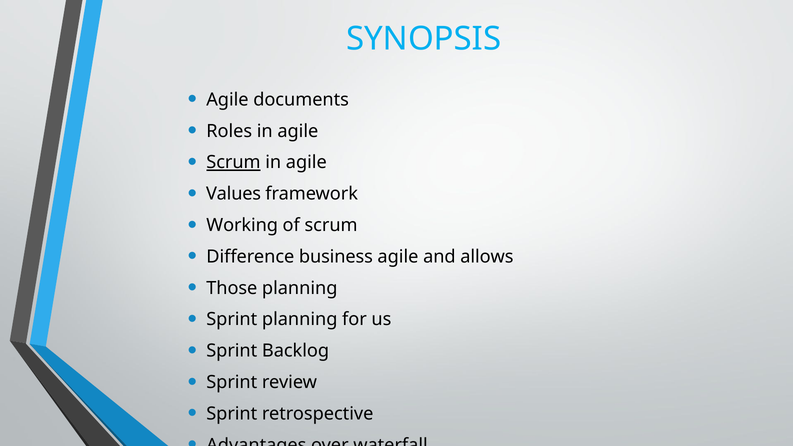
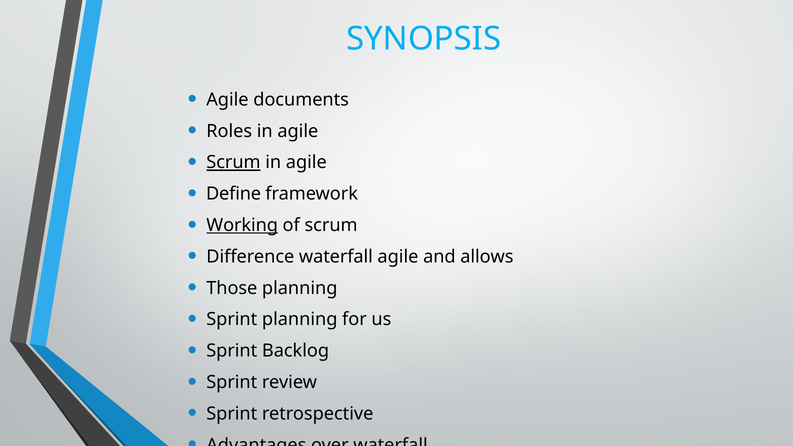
Values: Values -> Define (234, 194)
Working underline: none -> present (242, 225)
Difference business: business -> waterfall (336, 257)
